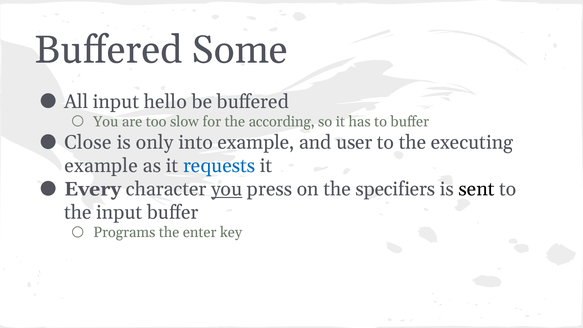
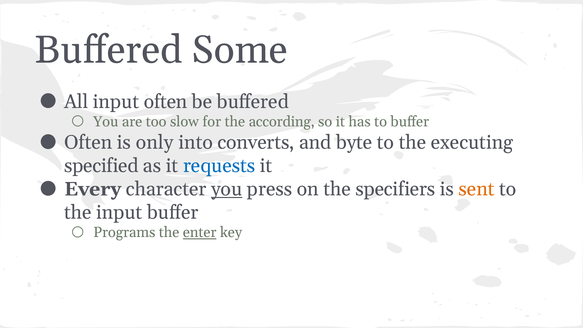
input hello: hello -> often (166, 102)
Close: Close -> Often (88, 142)
into example: example -> converts (256, 142)
user: user -> byte (354, 142)
example: example -> specified (101, 166)
sent colour: black -> orange (477, 189)
enter underline: none -> present (200, 232)
